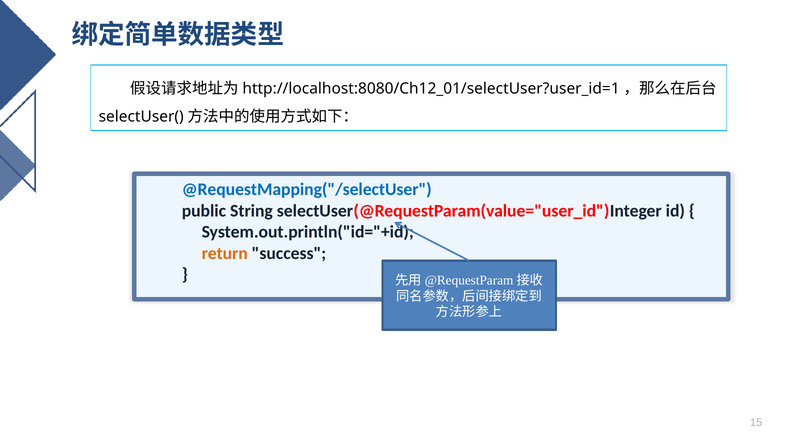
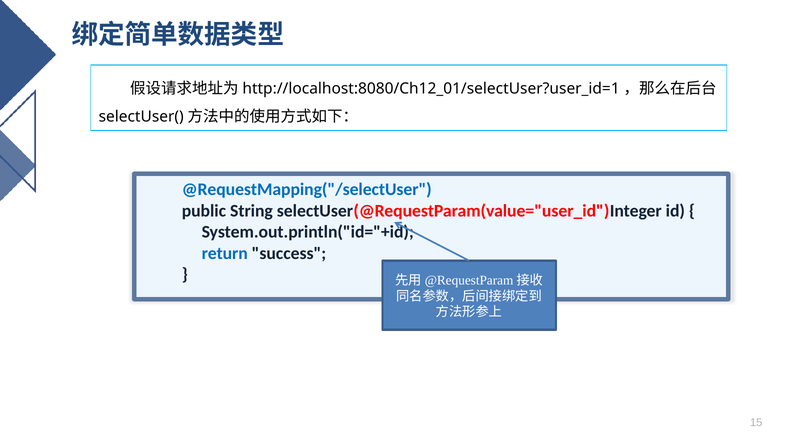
return colour: orange -> blue (225, 253)
